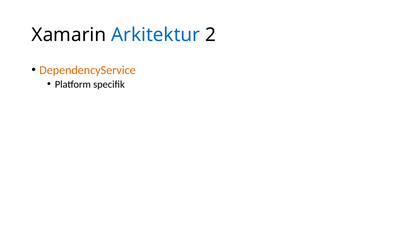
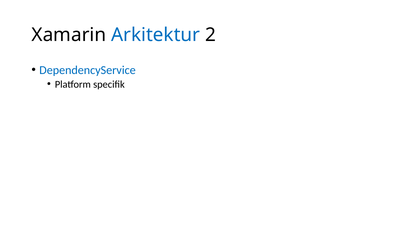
DependencyService colour: orange -> blue (88, 70)
